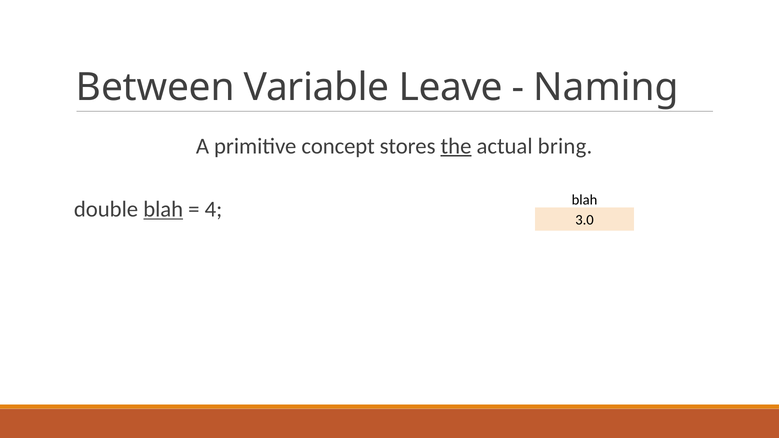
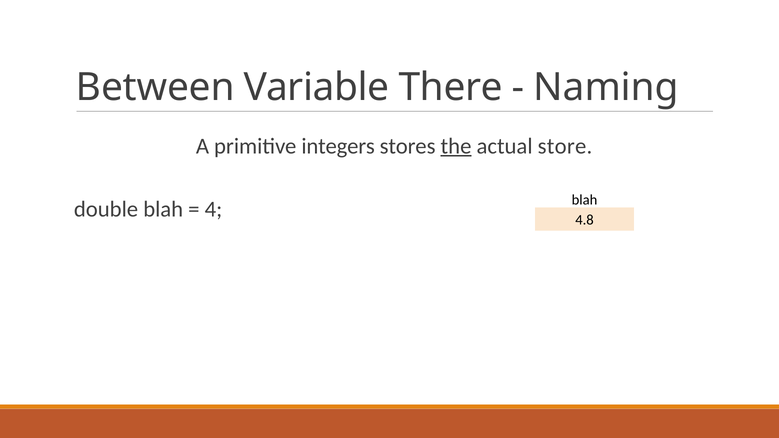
Leave: Leave -> There (451, 87)
concept: concept -> integers (338, 146)
bring: bring -> store (565, 146)
blah underline: present -> none (163, 209)
3.0: 3.0 -> 4.8 (585, 220)
